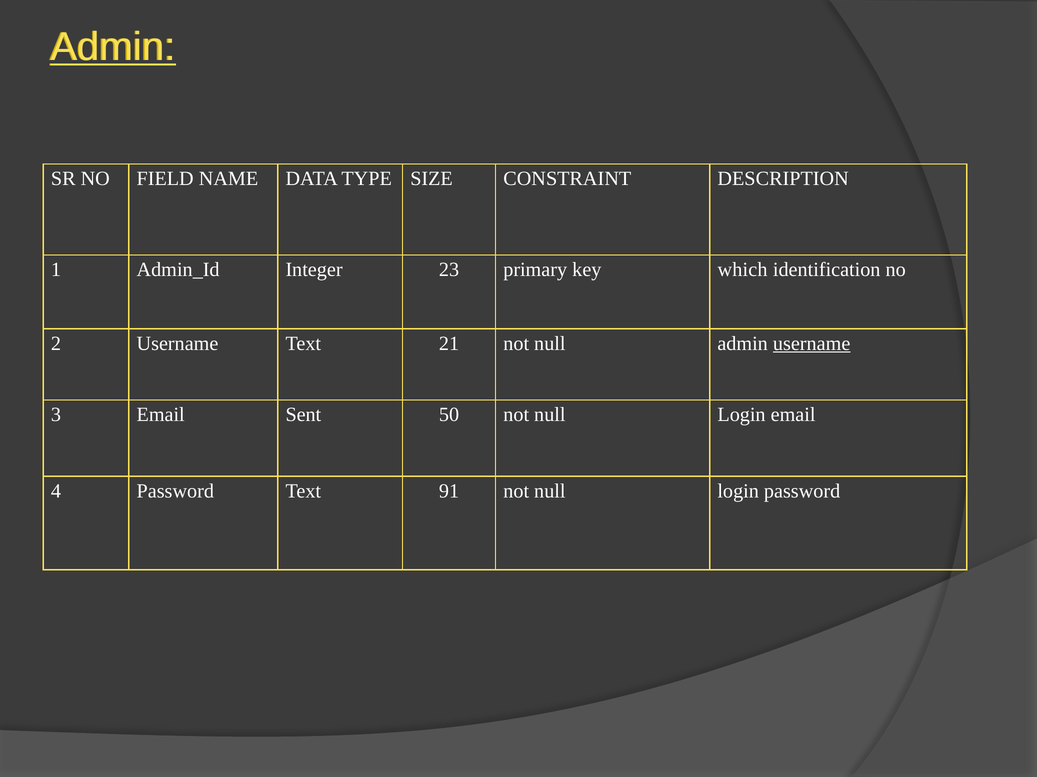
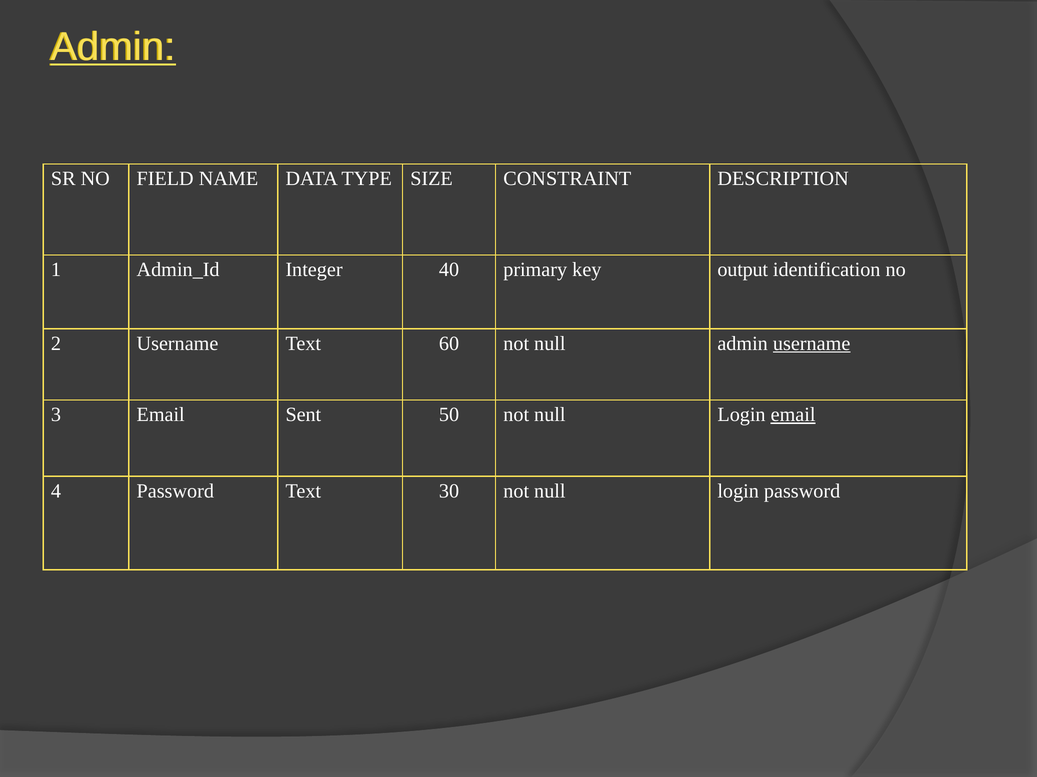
23: 23 -> 40 (449, 270)
which: which -> output (743, 270)
21: 21 -> 60 (449, 344)
email underline: none -> present (793, 415)
91: 91 -> 30 (449, 491)
